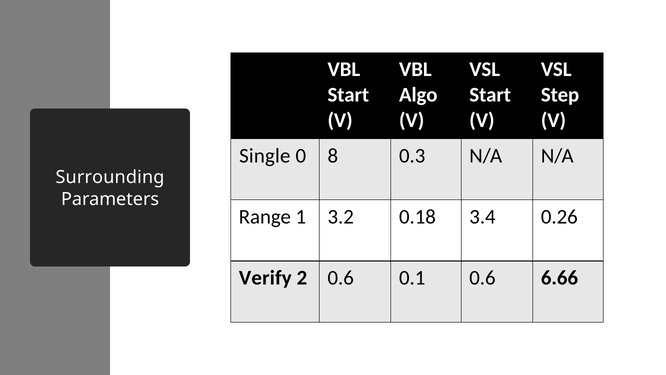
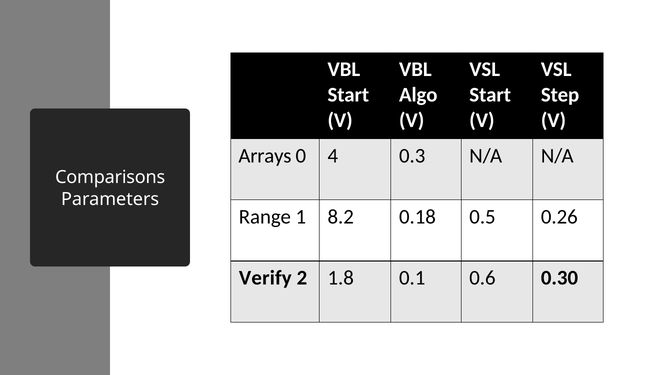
Single: Single -> Arrays (265, 156)
8: 8 -> 4 (333, 156)
Surrounding: Surrounding -> Comparisons (110, 177)
3.2: 3.2 -> 8.2 (341, 217)
3.4: 3.4 -> 0.5 (483, 217)
2 0.6: 0.6 -> 1.8 (341, 278)
6.66: 6.66 -> 0.30 (559, 278)
